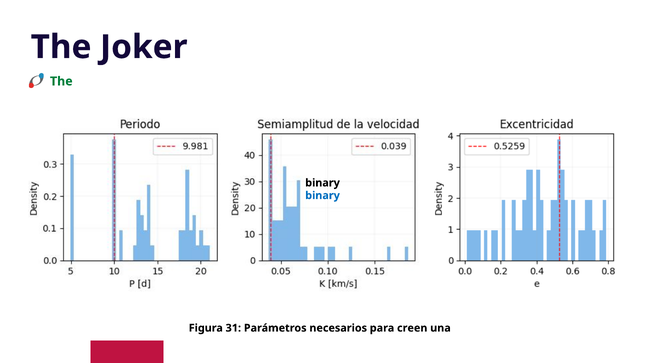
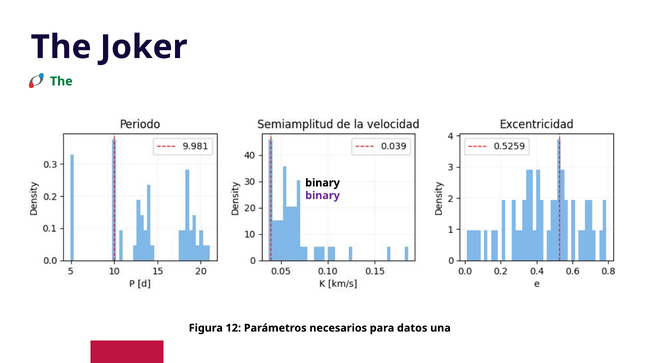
binary colour: blue -> purple (323, 195)
31: 31 -> 12 (233, 328)
creen: creen -> datos (412, 328)
